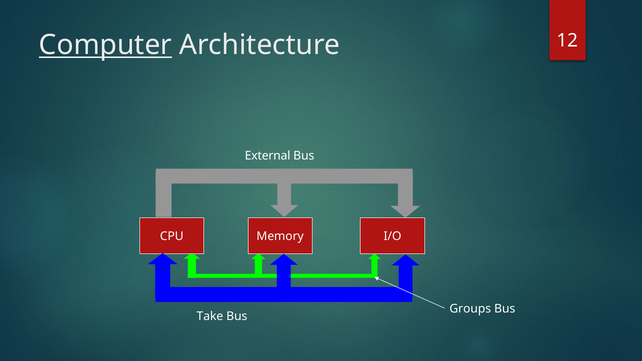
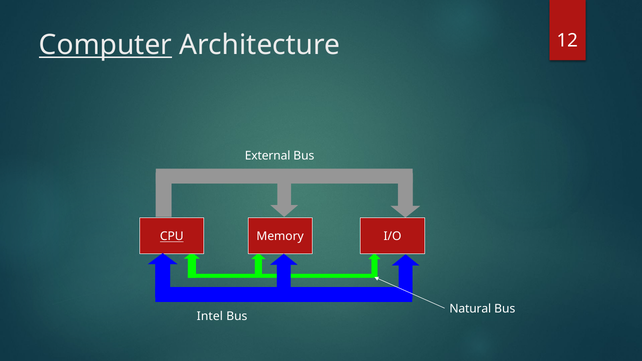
CPU underline: none -> present (172, 237)
Groups: Groups -> Natural (470, 309)
Take: Take -> Intel (210, 316)
